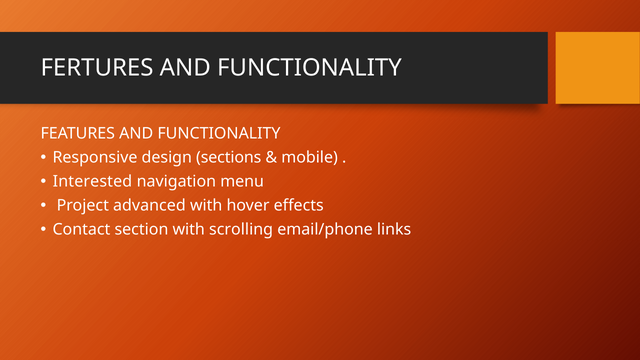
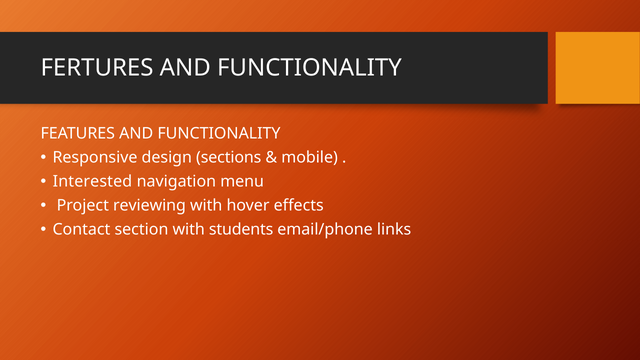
advanced: advanced -> reviewing (149, 205)
scrolling: scrolling -> students (241, 229)
